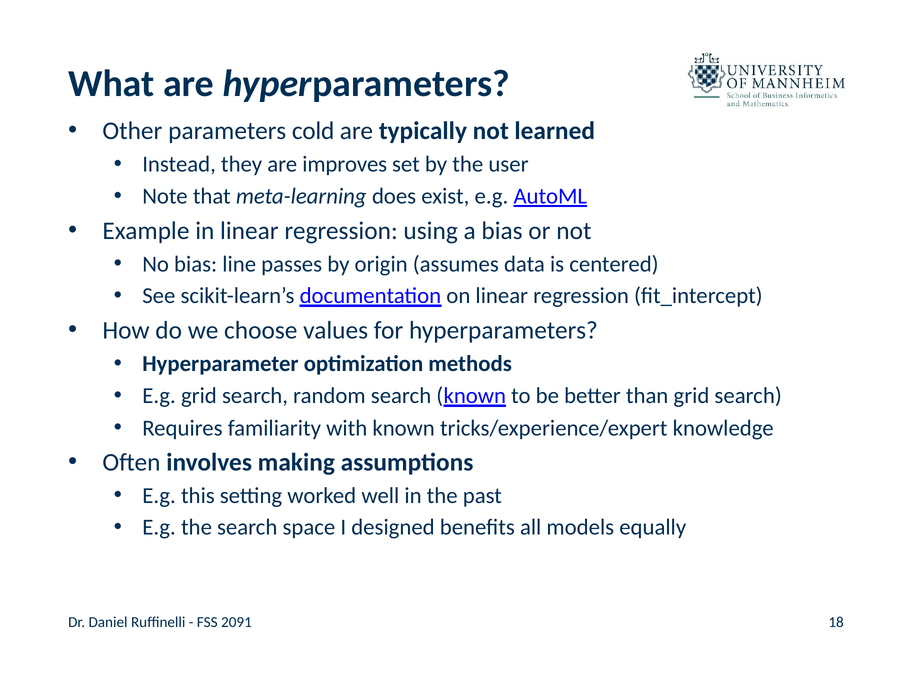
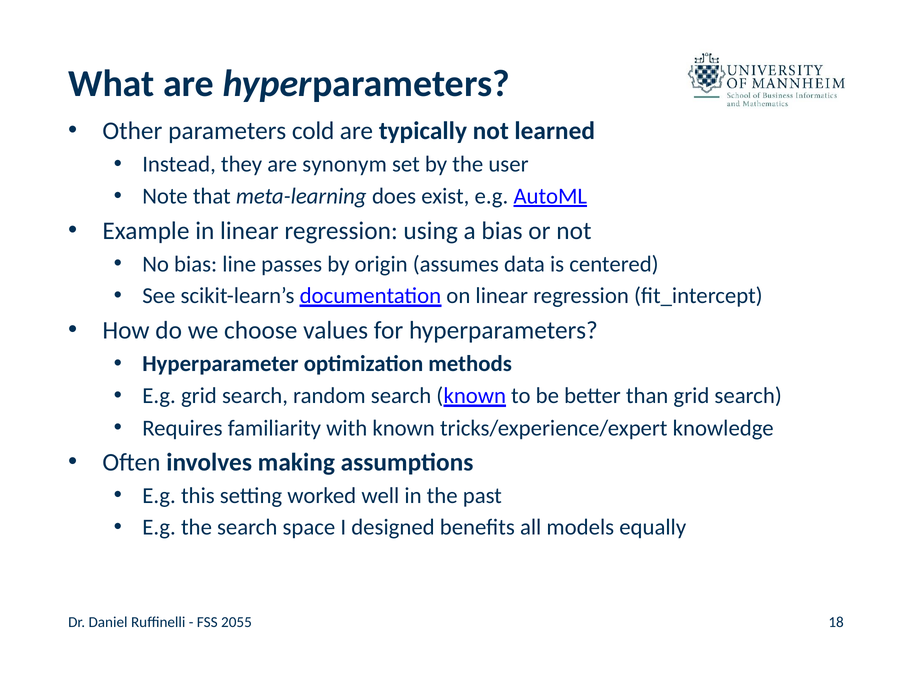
improves: improves -> synonym (345, 164)
2091: 2091 -> 2055 (236, 622)
